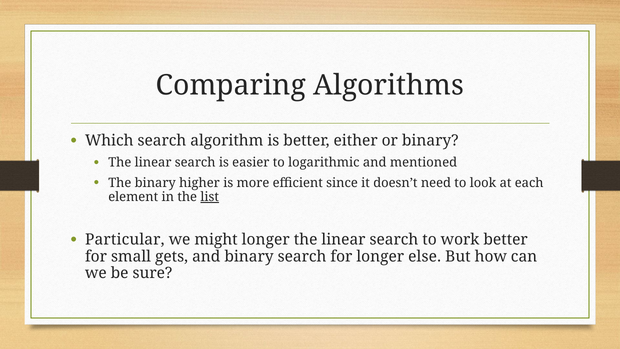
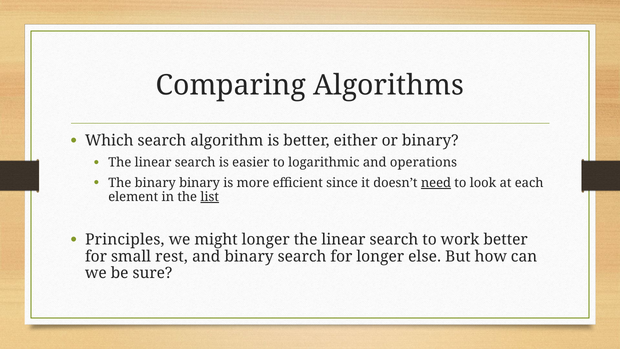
mentioned: mentioned -> operations (424, 162)
binary higher: higher -> binary (200, 183)
need underline: none -> present (436, 183)
Particular: Particular -> Principles (125, 240)
gets: gets -> rest (171, 256)
